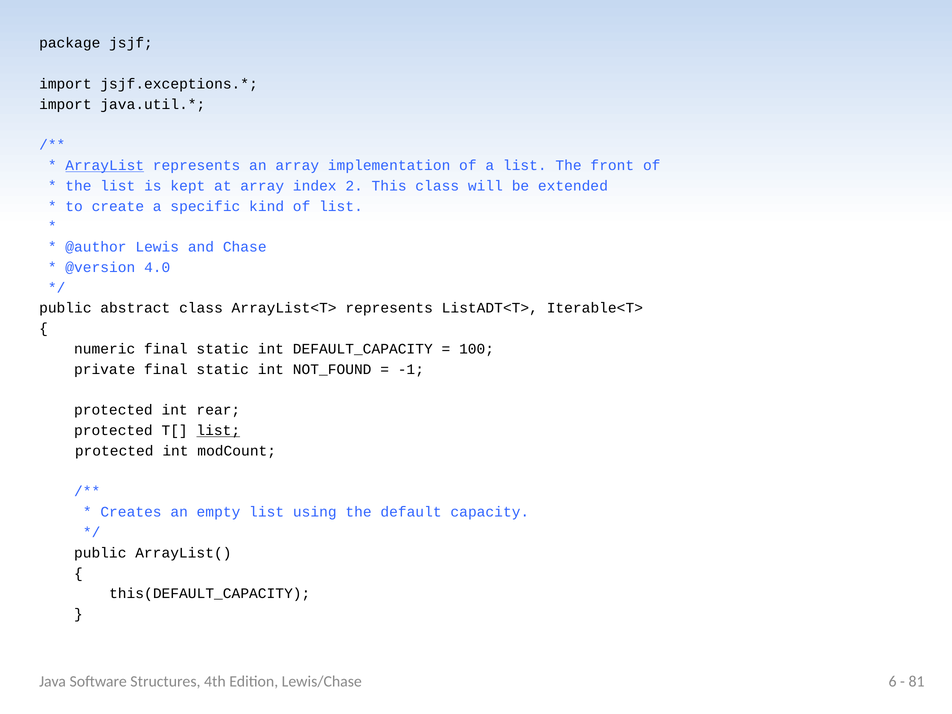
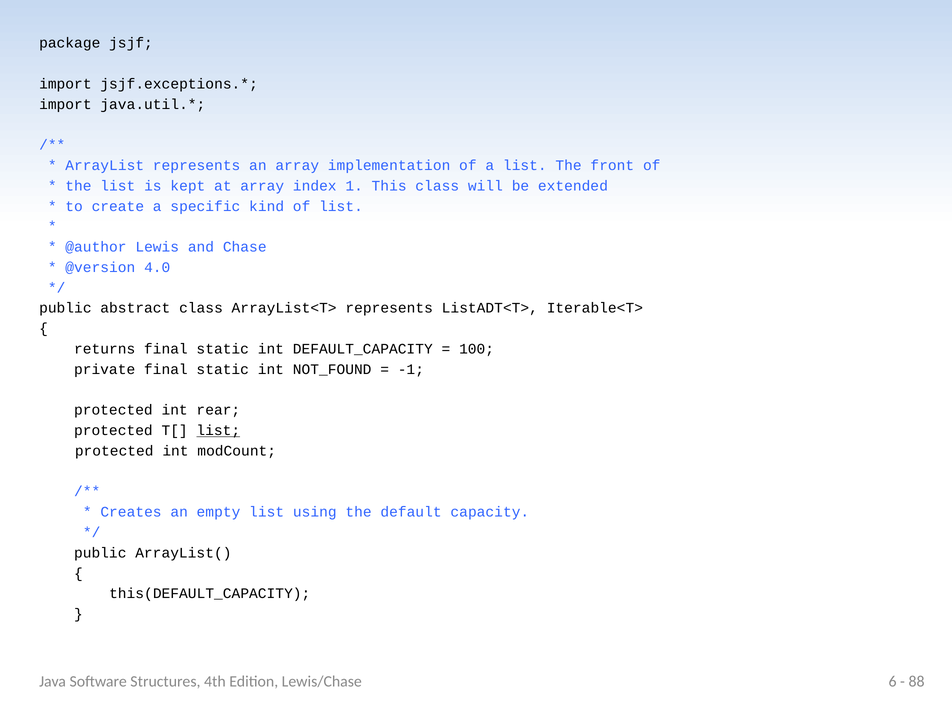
ArrayList underline: present -> none (105, 165)
2: 2 -> 1 (354, 186)
numeric: numeric -> returns (105, 349)
81: 81 -> 88 (917, 682)
